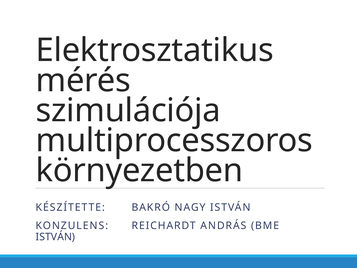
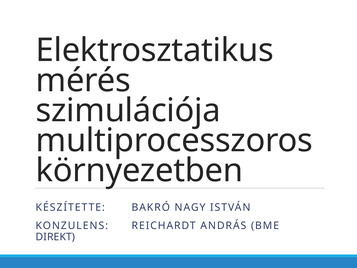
ISTVÁN: ISTVÁN -> DIREKT (55, 237)
